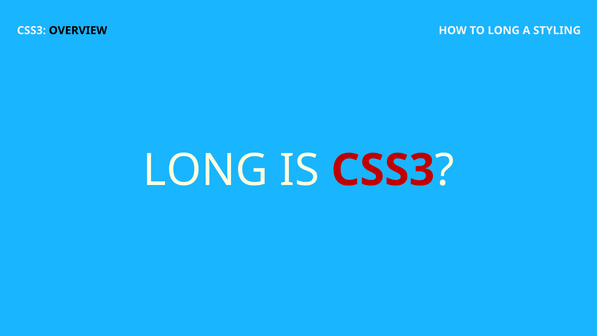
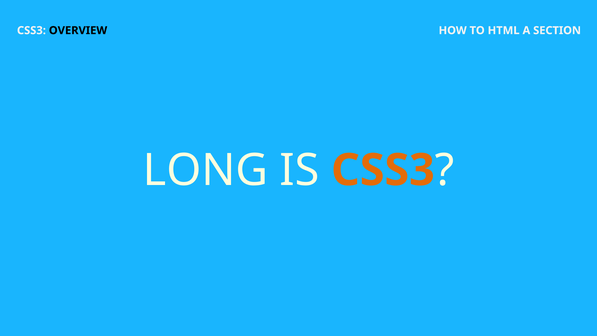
TO LONG: LONG -> HTML (504, 30)
STYLING: STYLING -> SECTION (557, 30)
CSS3 colour: red -> orange (383, 170)
